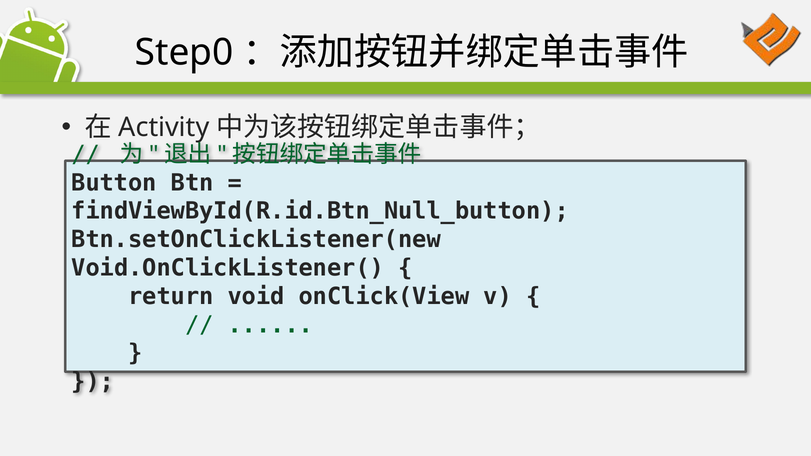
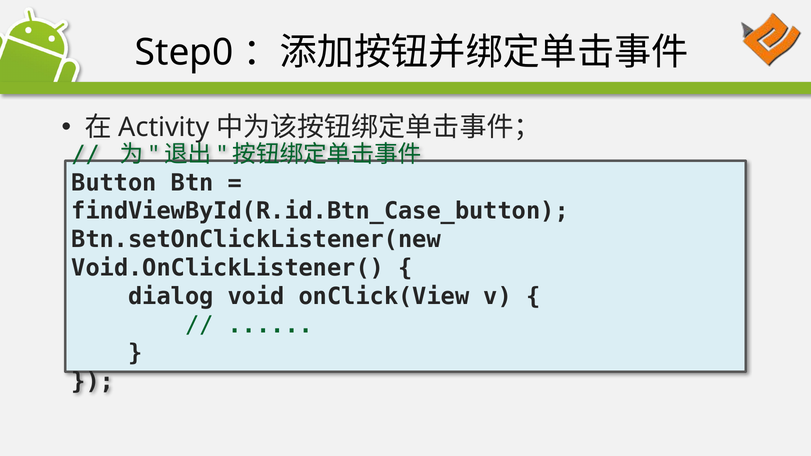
findViewById(R.id.Btn_Null_button: findViewById(R.id.Btn_Null_button -> findViewById(R.id.Btn_Case_button (320, 211)
return: return -> dialog (171, 296)
